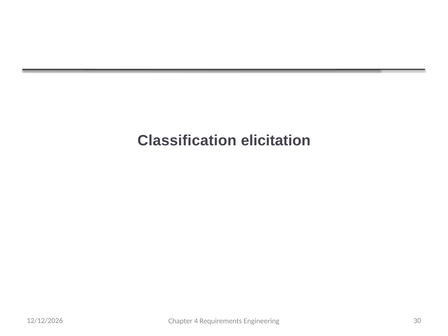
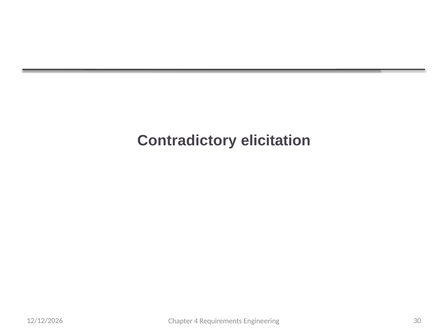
Classification: Classification -> Contradictory (187, 141)
